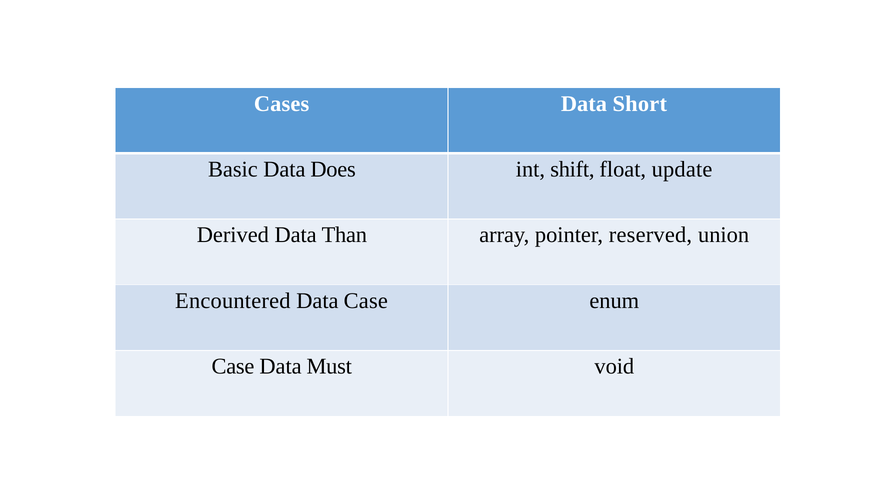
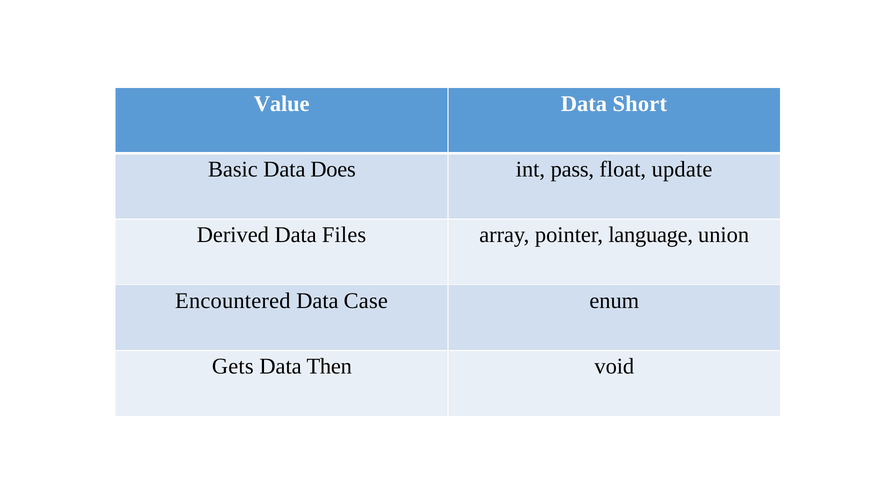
Cases: Cases -> Value (282, 104)
shift: shift -> pass (572, 169)
Than: Than -> Files (344, 235)
reserved: reserved -> language (651, 235)
Case: Case -> Gets (233, 366)
Must: Must -> Then (329, 366)
